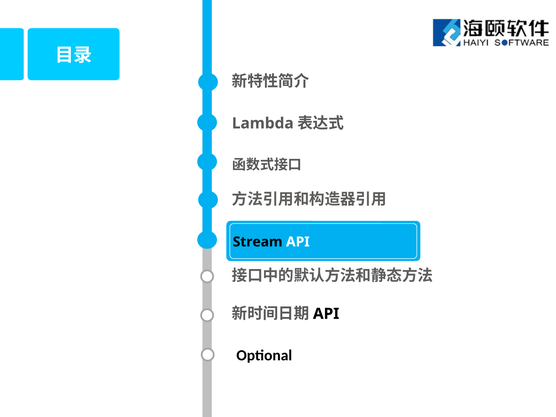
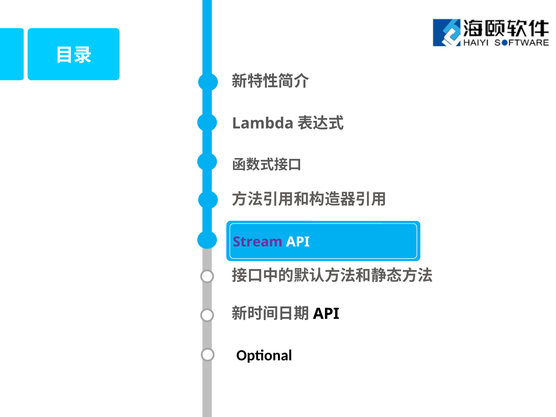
Stream colour: black -> purple (258, 242)
